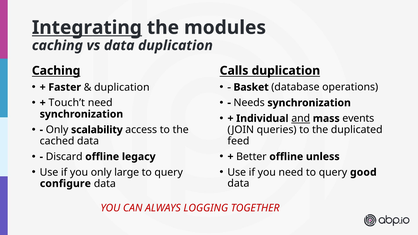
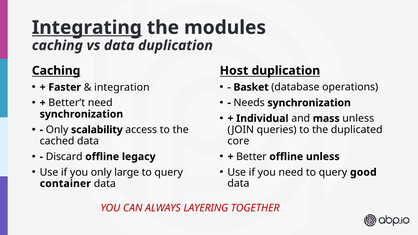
Calls: Calls -> Host (234, 71)
duplication: duplication -> integration (122, 87)
Touch’t: Touch’t -> Better’t (67, 103)
and underline: present -> none (301, 119)
mass events: events -> unless (358, 119)
feed: feed -> core (238, 141)
configure: configure -> container (65, 184)
LOGGING: LOGGING -> LAYERING (206, 208)
